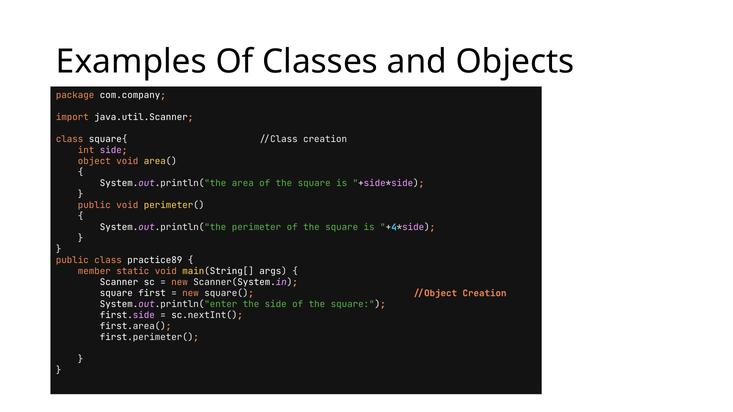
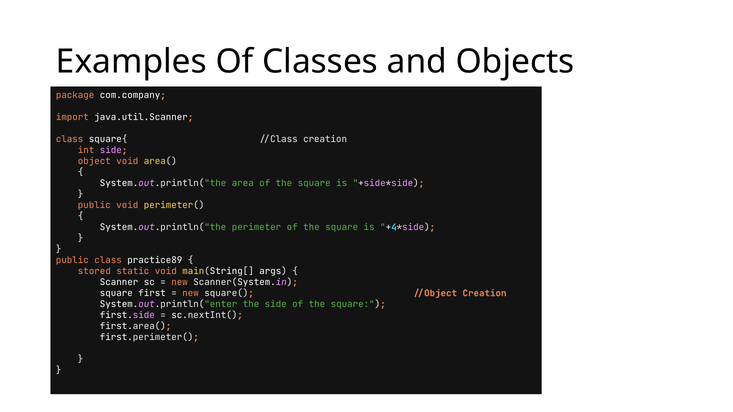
member: member -> stored (94, 271)
